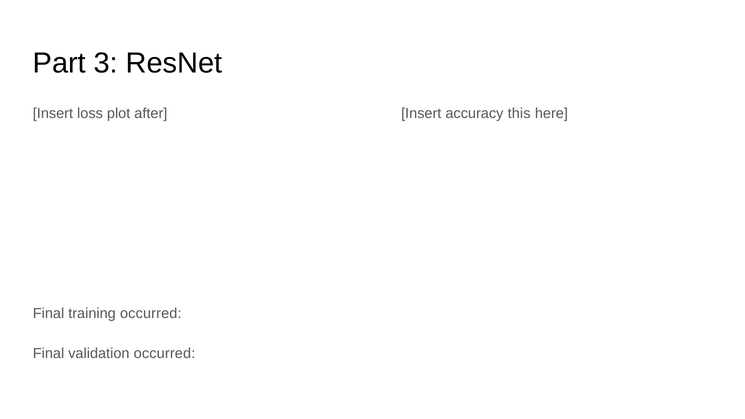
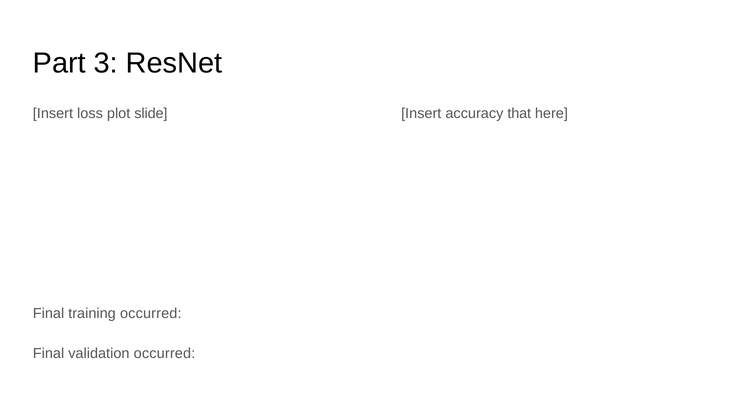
after: after -> slide (151, 114)
this: this -> that (519, 114)
